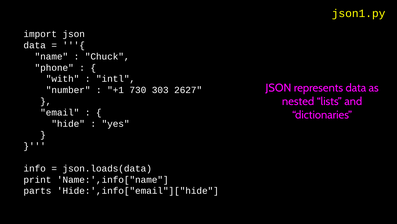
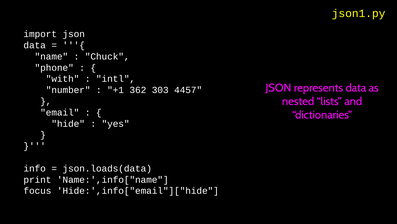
730: 730 -> 362 (138, 90)
2627: 2627 -> 4457 (188, 90)
parts: parts -> focus (37, 190)
